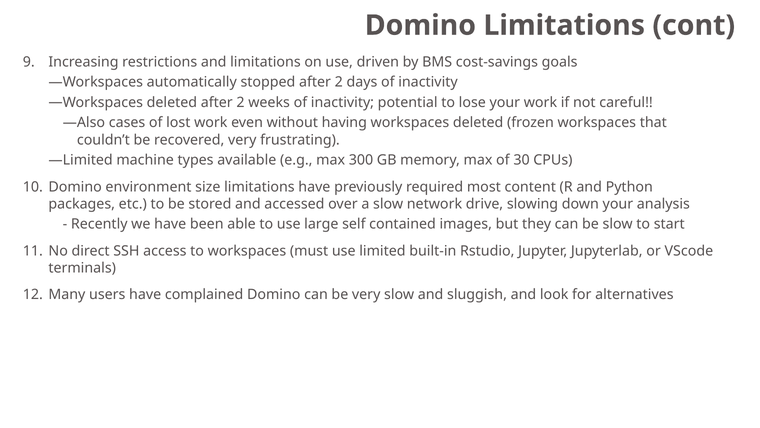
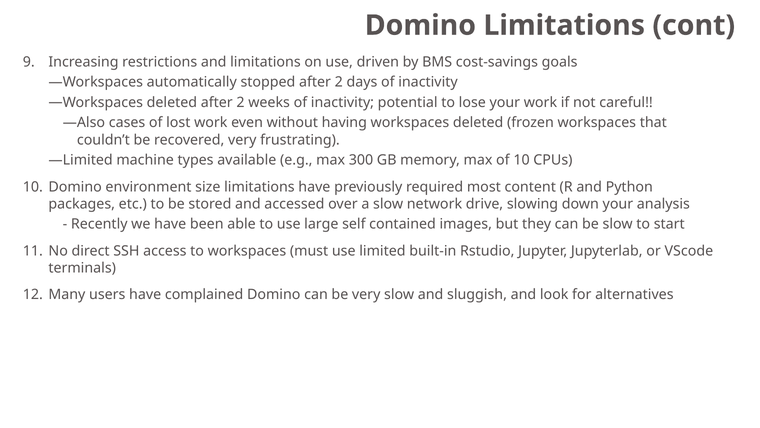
of 30: 30 -> 10 (522, 160)
